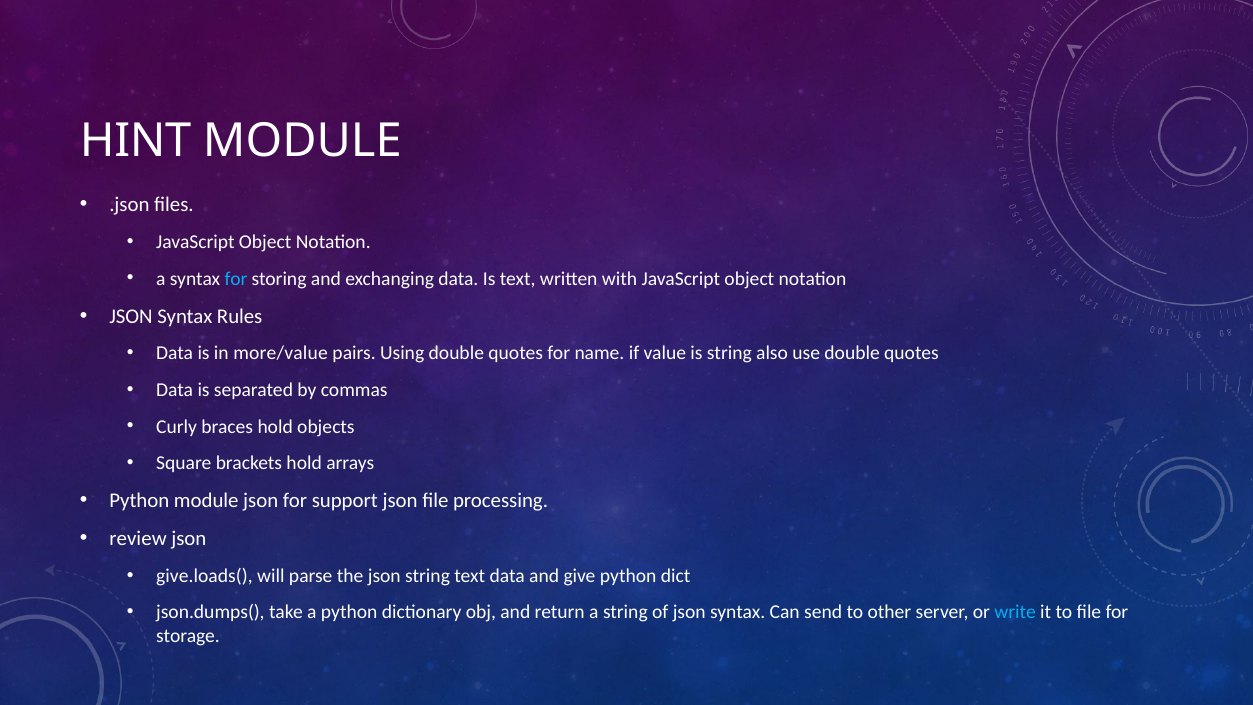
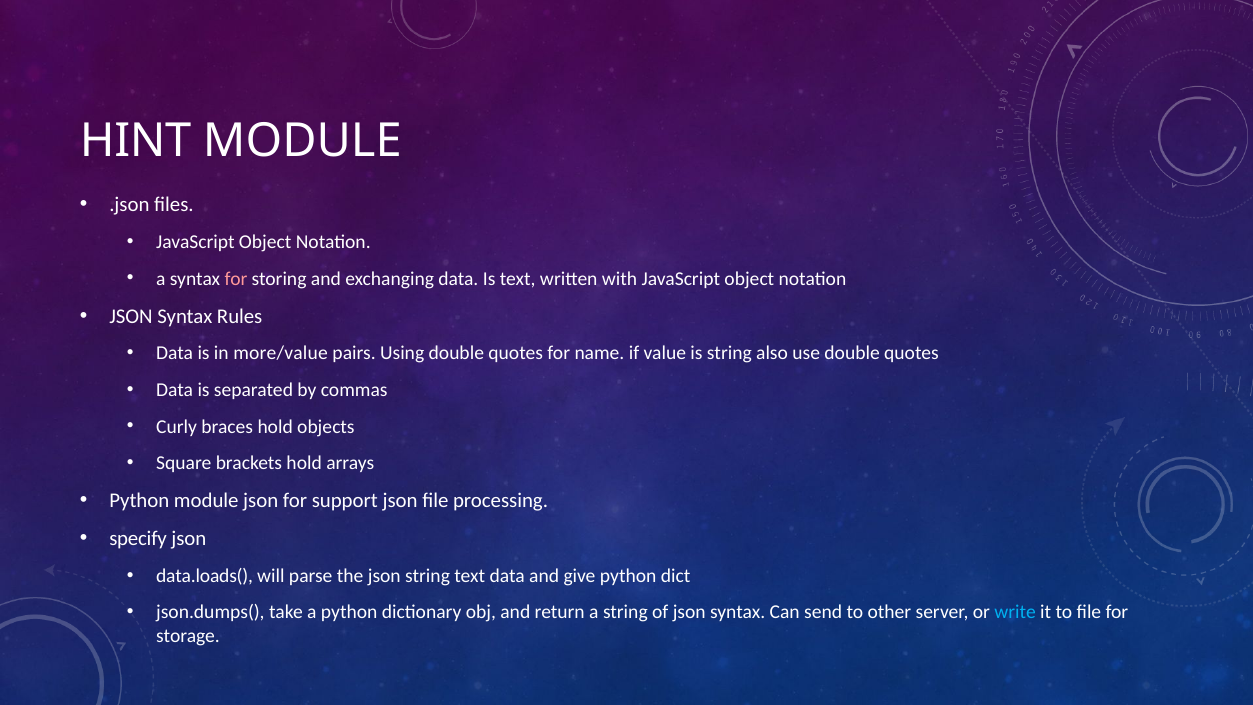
for colour: light blue -> pink (236, 279)
review: review -> specify (138, 539)
give.loads(: give.loads( -> data.loads( (205, 576)
